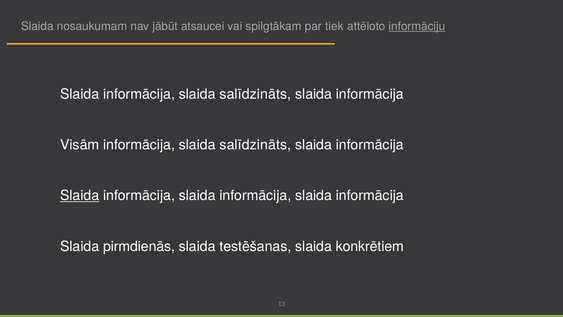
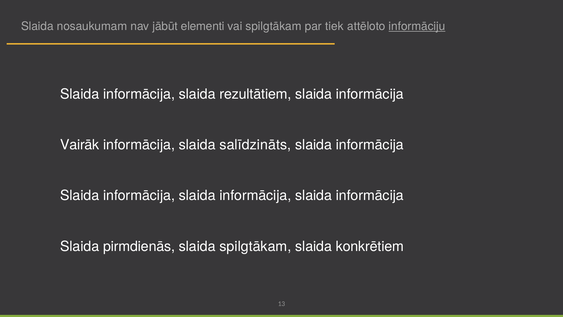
atsaucei: atsaucei -> elementi (203, 26)
Slaida informācija slaida salīdzināts: salīdzināts -> rezultātiem (255, 94)
Visām: Visām -> Vairāk (80, 145)
Slaida underline: present -> none (80, 195)
slaida testēšanas: testēšanas -> spilgtākam (255, 246)
